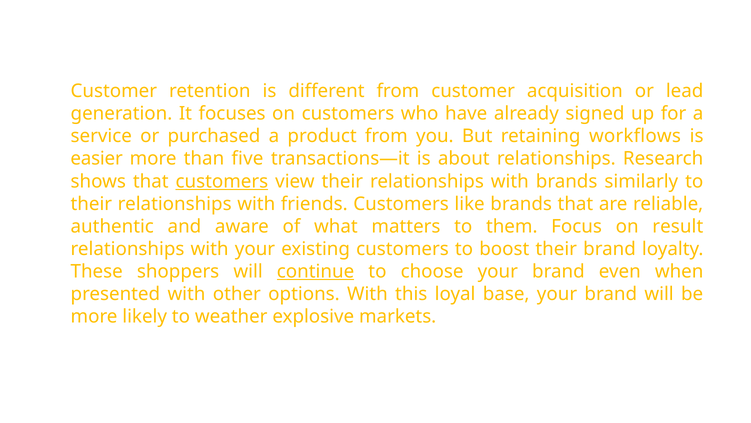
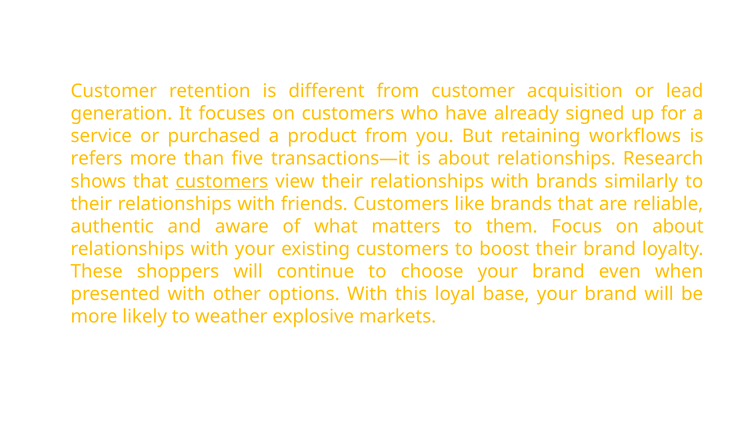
easier: easier -> refers (97, 159)
on result: result -> about (678, 226)
continue underline: present -> none (316, 271)
